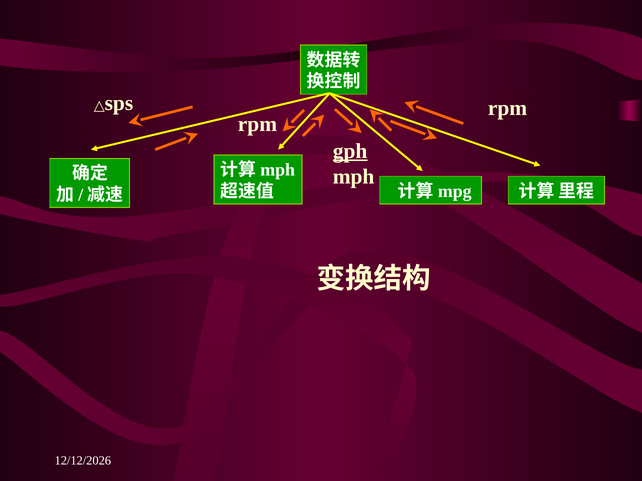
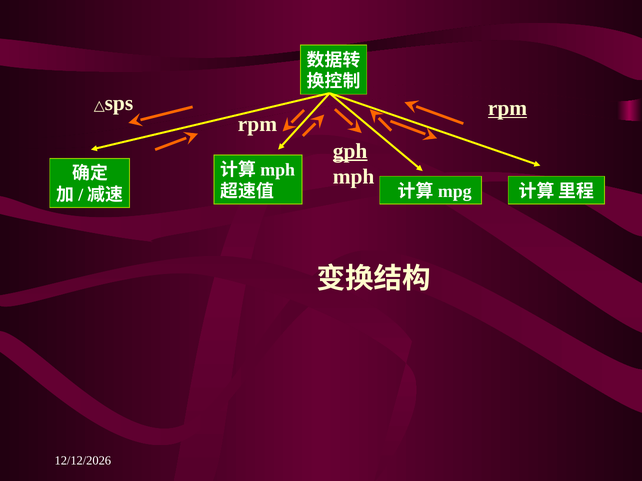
rpm underline: none -> present (508, 108)
